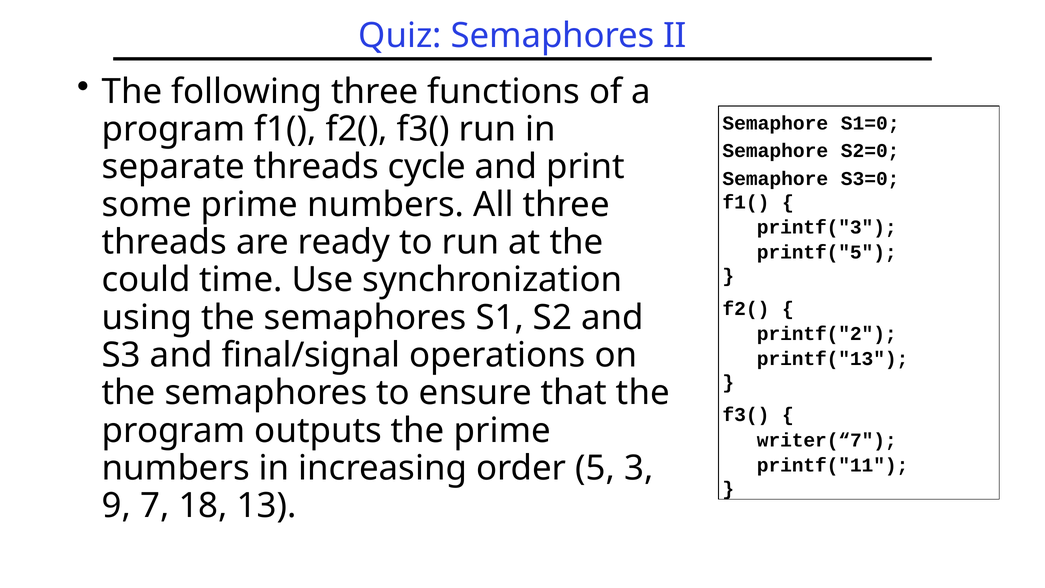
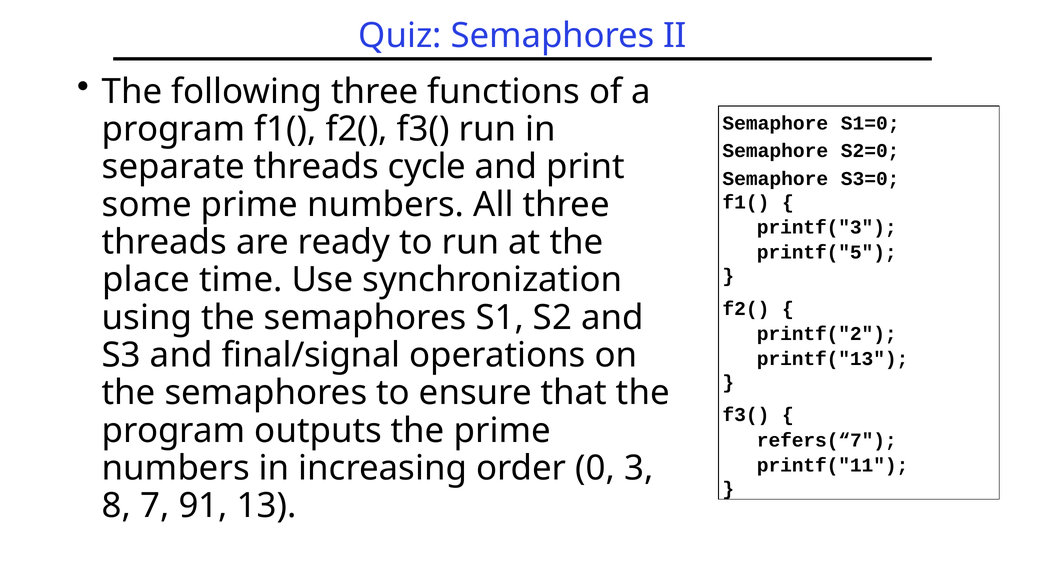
could: could -> place (146, 280)
writer(“7: writer(“7 -> refers(“7 (827, 440)
5: 5 -> 0 (595, 468)
9: 9 -> 8 (117, 506)
18: 18 -> 91 (203, 506)
